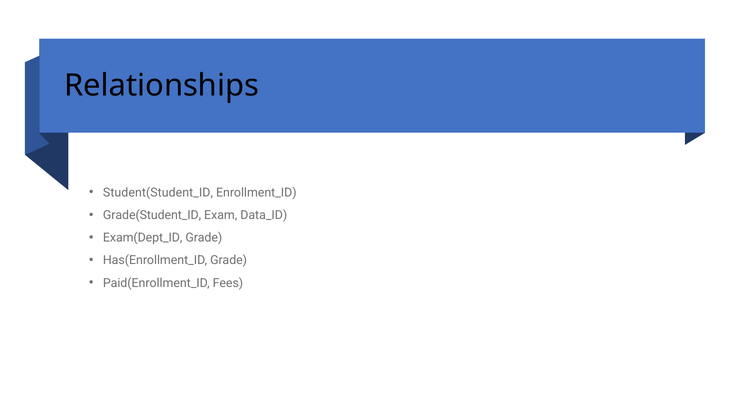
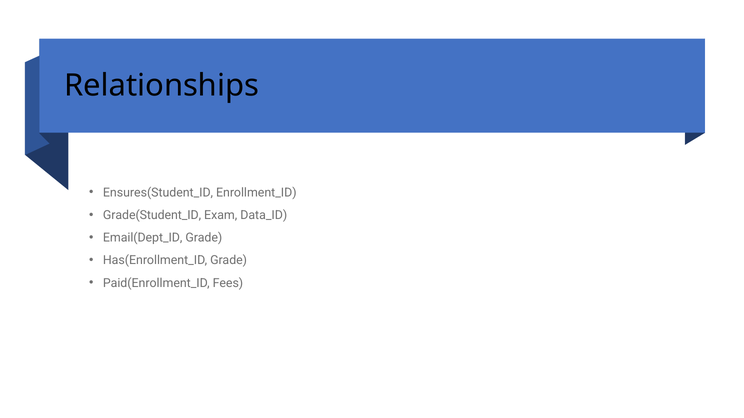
Student(Student_ID: Student(Student_ID -> Ensures(Student_ID (158, 193)
Exam(Dept_ID: Exam(Dept_ID -> Email(Dept_ID (143, 238)
